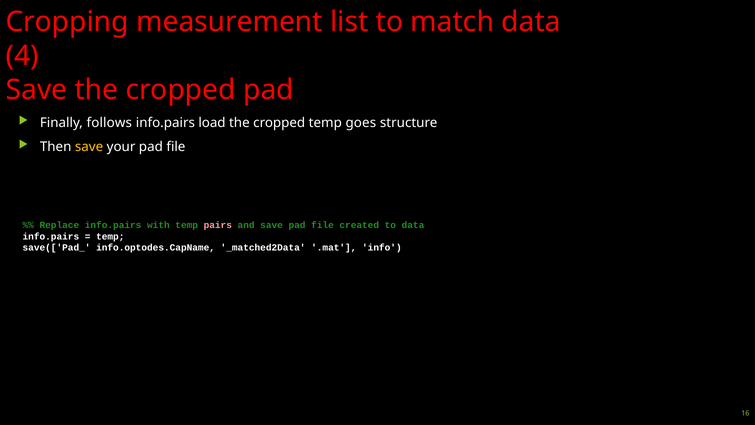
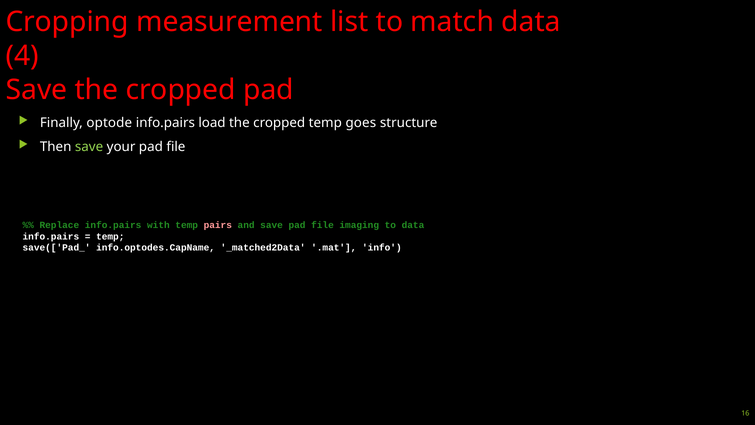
follows: follows -> optode (109, 123)
save colour: yellow -> light green (89, 147)
created: created -> imaging (359, 225)
